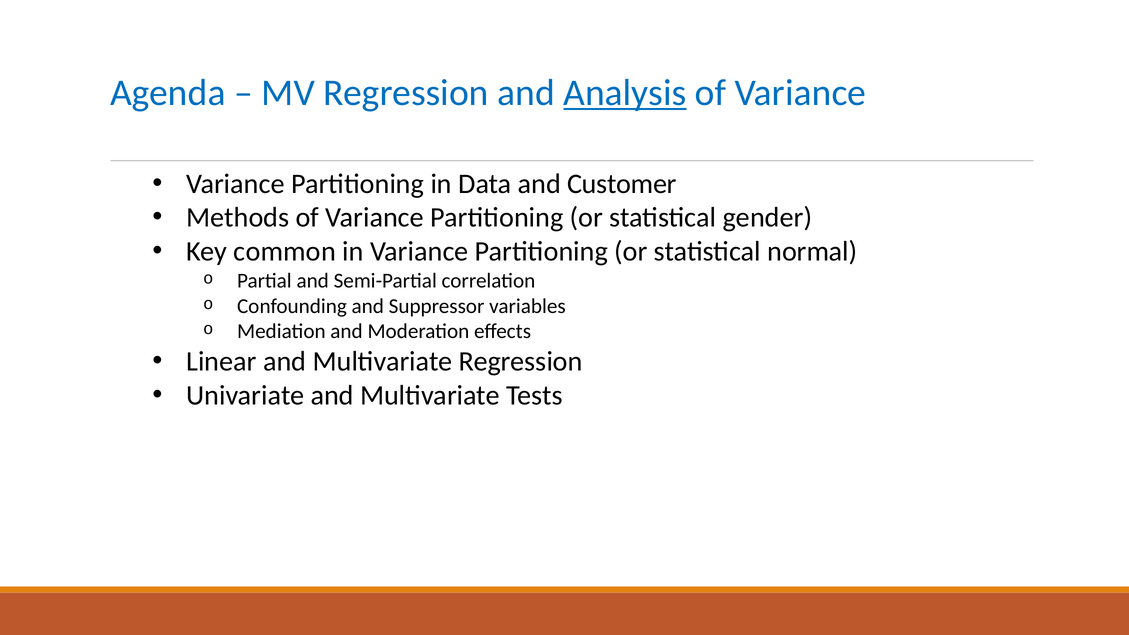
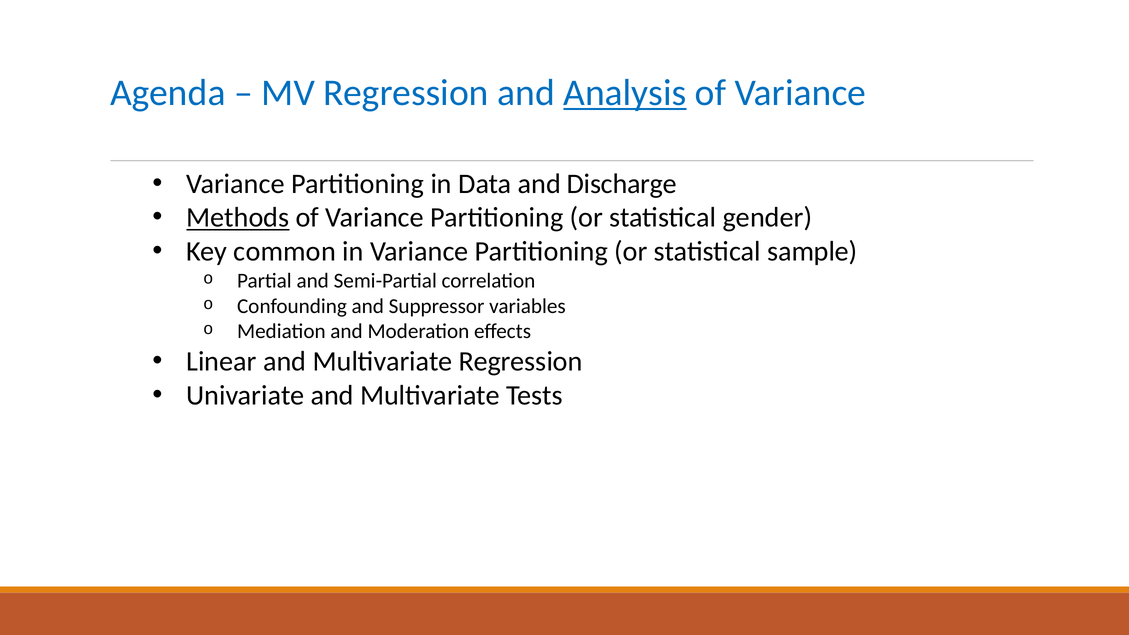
Customer: Customer -> Discharge (622, 184)
Methods underline: none -> present (238, 218)
normal: normal -> sample (812, 252)
